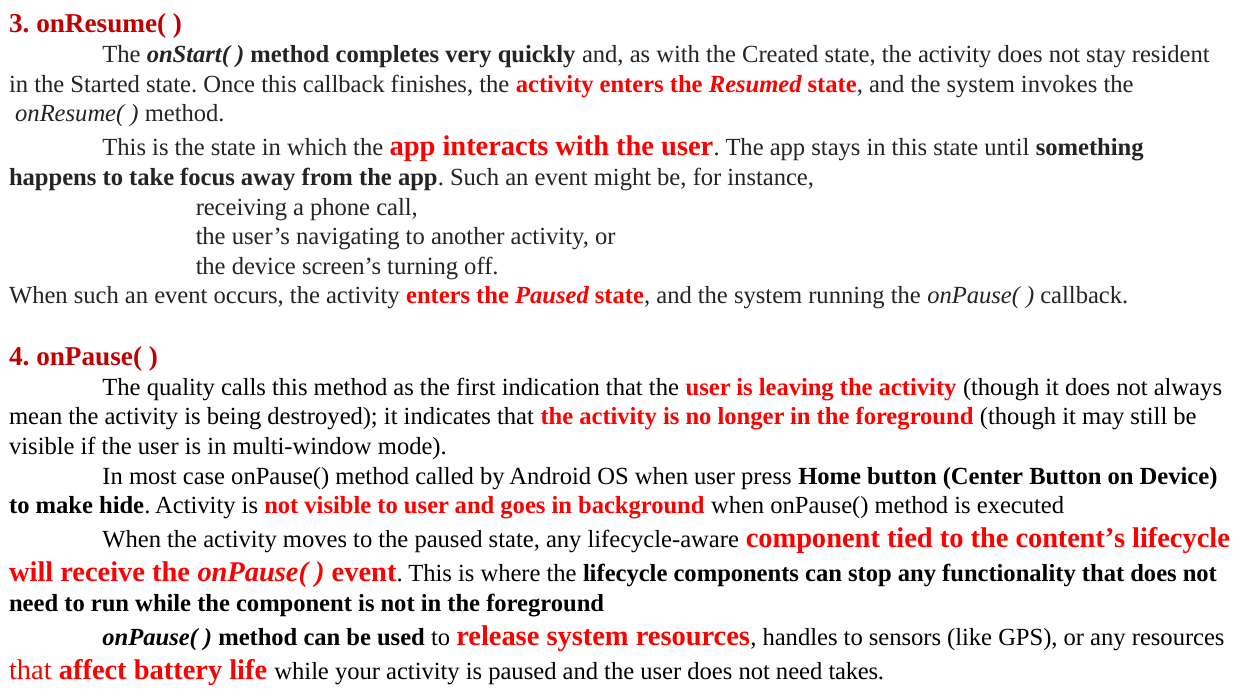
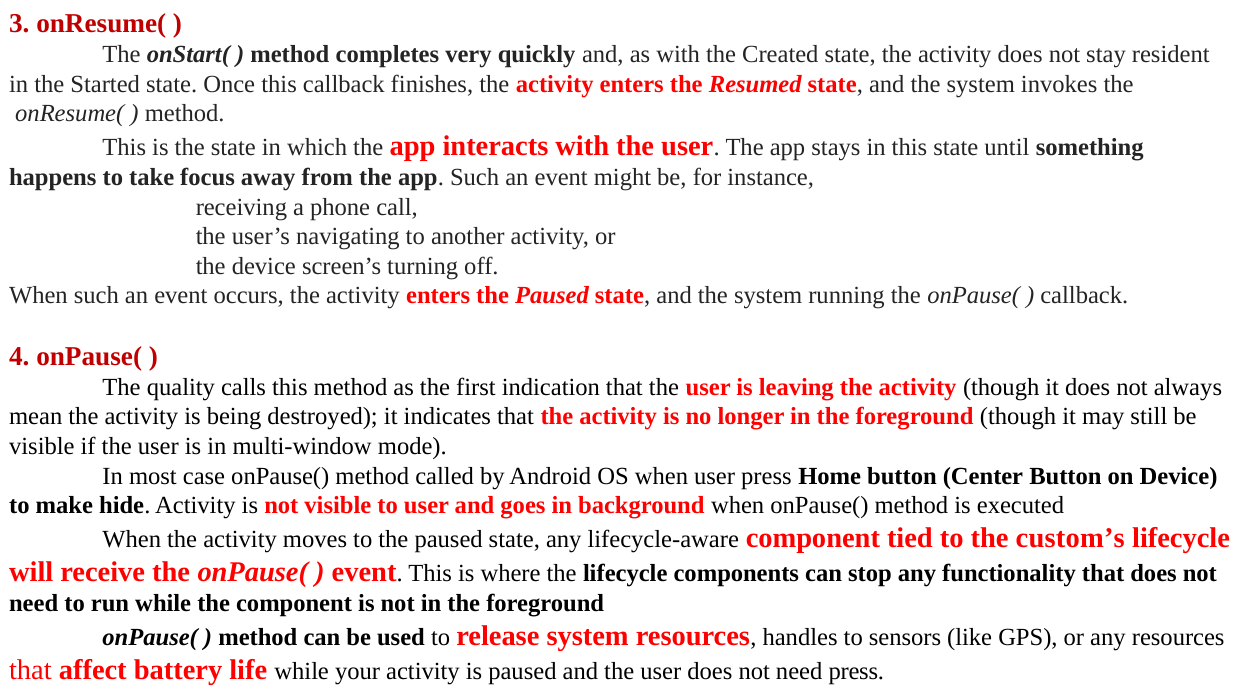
content’s: content’s -> custom’s (1070, 537)
need takes: takes -> press (856, 671)
